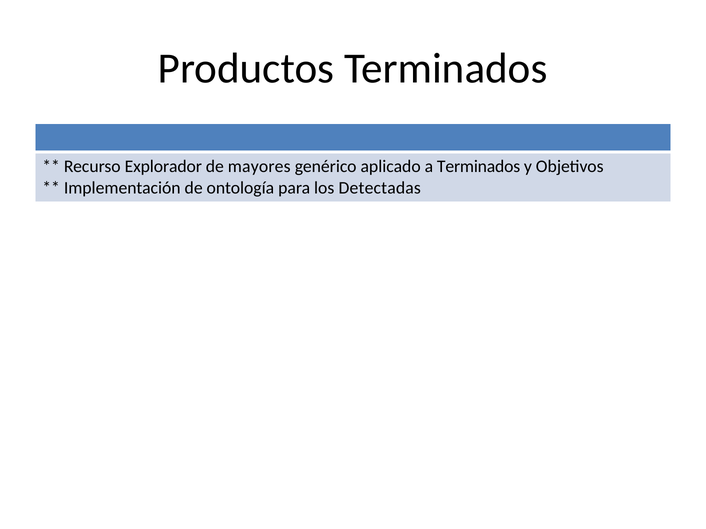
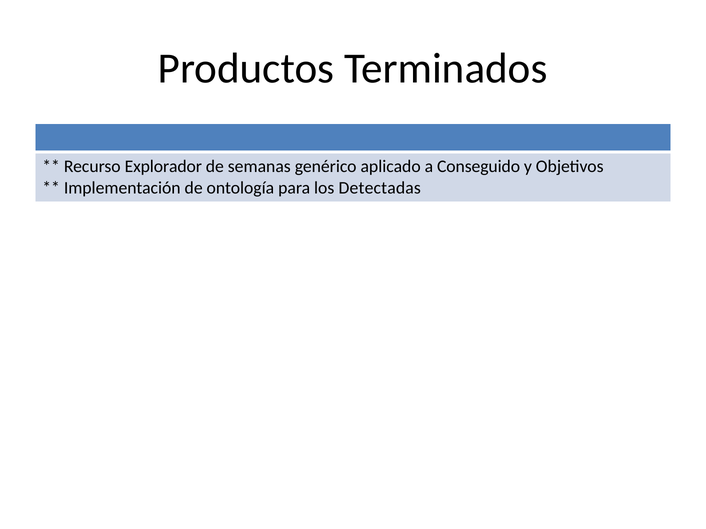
mayores: mayores -> semanas (259, 167)
a Terminados: Terminados -> Conseguido (479, 167)
